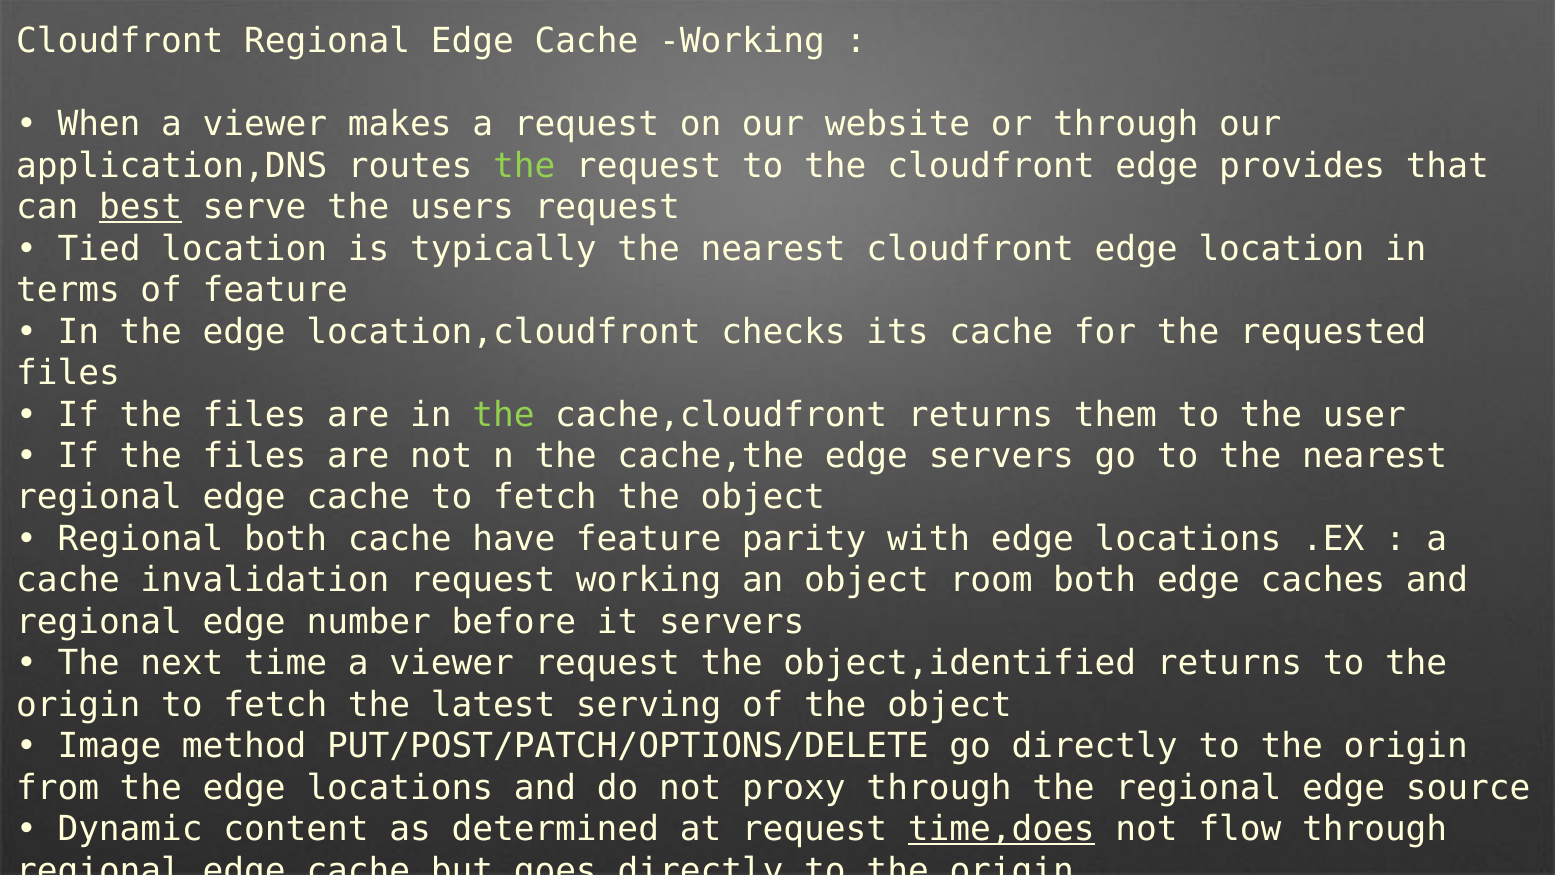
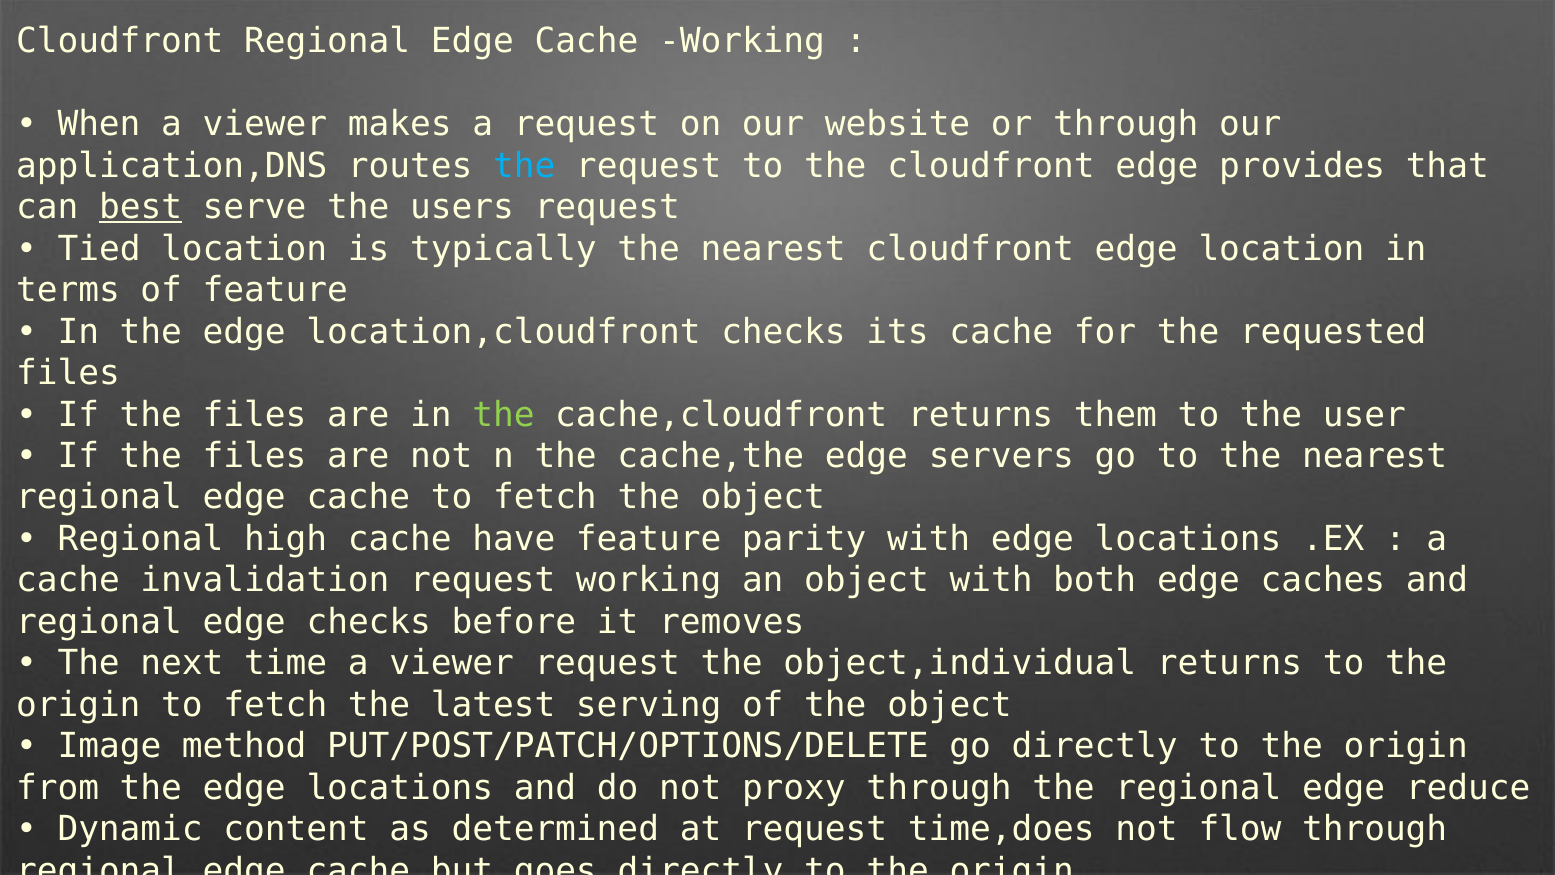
the colour: light green -> light blue (524, 166)
Regional both: both -> high (286, 539)
object room: room -> with (991, 580)
edge number: number -> checks (369, 622)
it servers: servers -> removes (732, 622)
object,identified: object,identified -> object,individual (960, 663)
source: source -> reduce (1468, 788)
time,does underline: present -> none (1001, 829)
